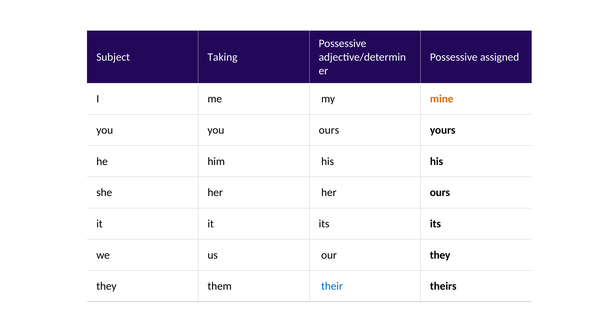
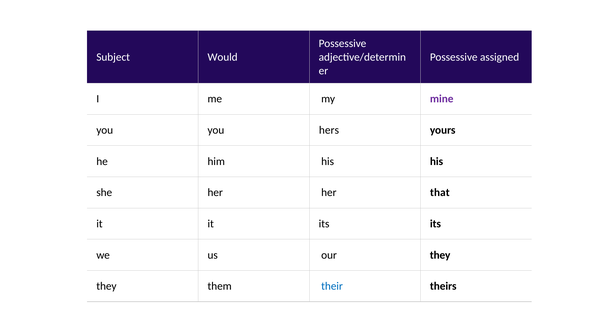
Taking: Taking -> Would (223, 57)
mine colour: orange -> purple (442, 99)
you ours: ours -> hers (329, 130)
her ours: ours -> that (440, 193)
